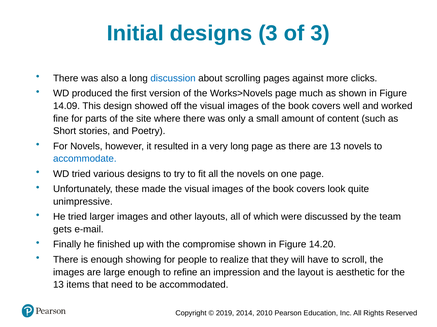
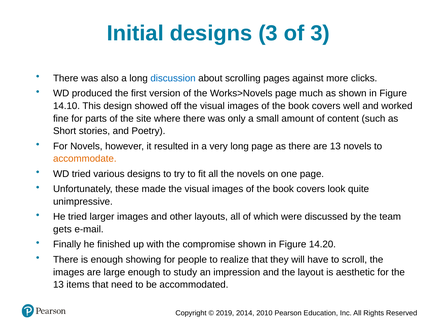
14.09: 14.09 -> 14.10 (67, 106)
accommodate colour: blue -> orange (85, 159)
refine: refine -> study (185, 273)
